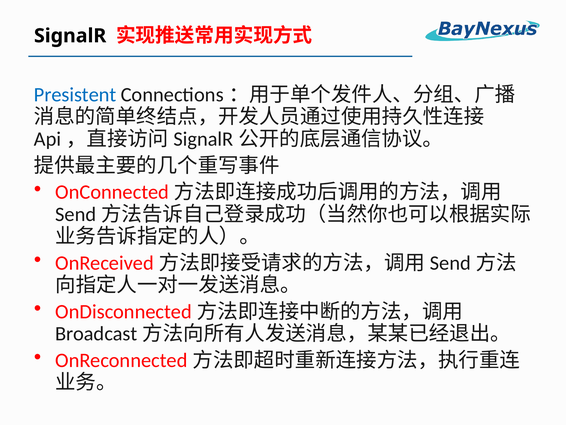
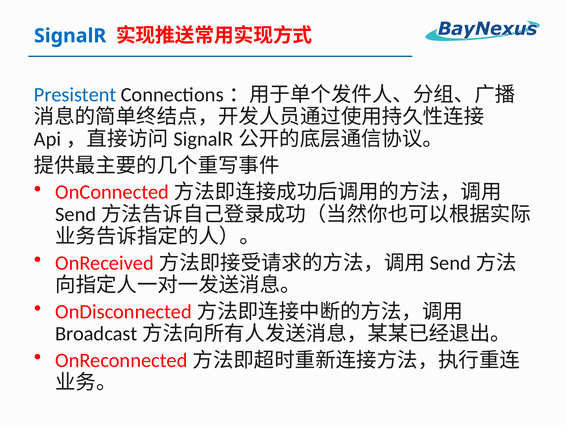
SignalR colour: black -> blue (70, 36)
